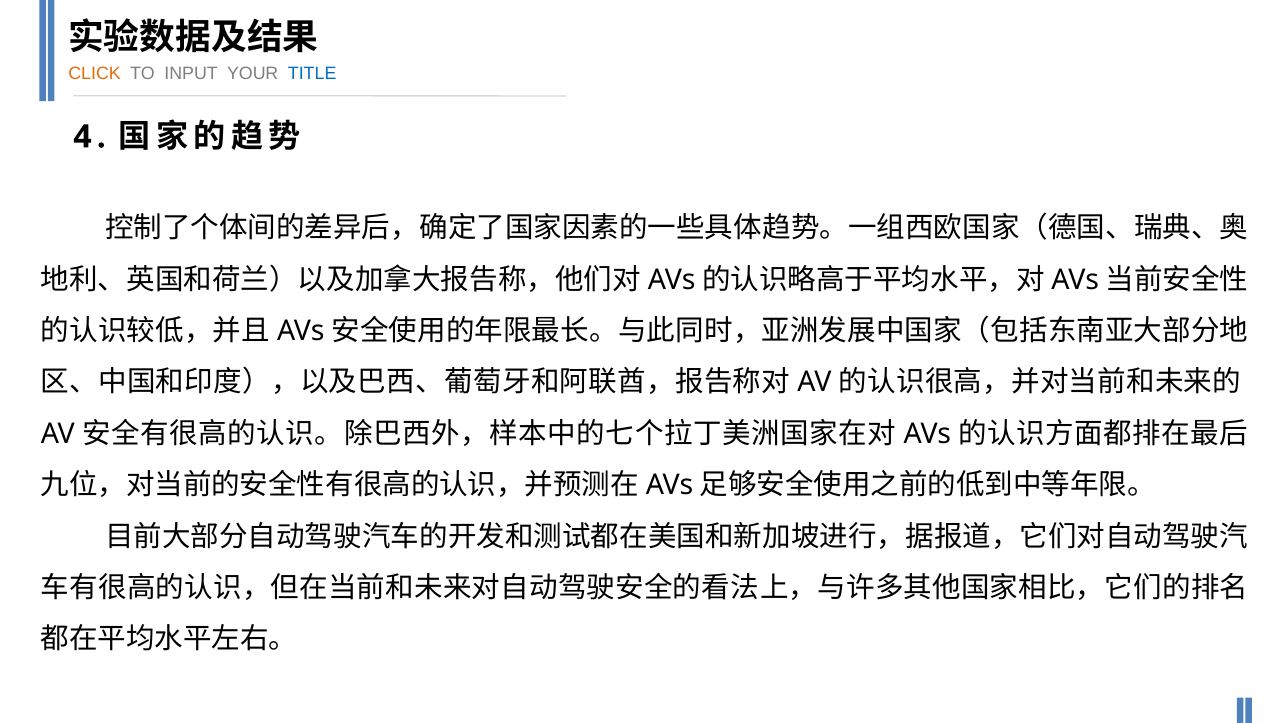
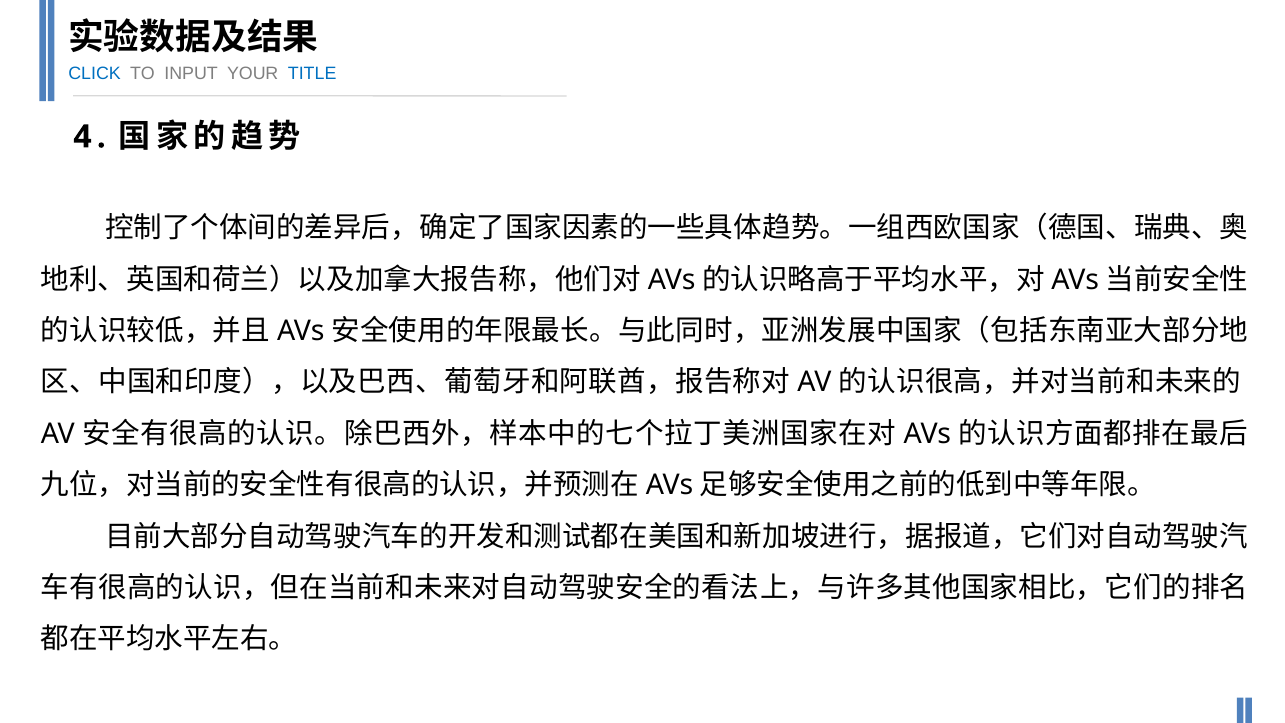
CLICK colour: orange -> blue (95, 74)
